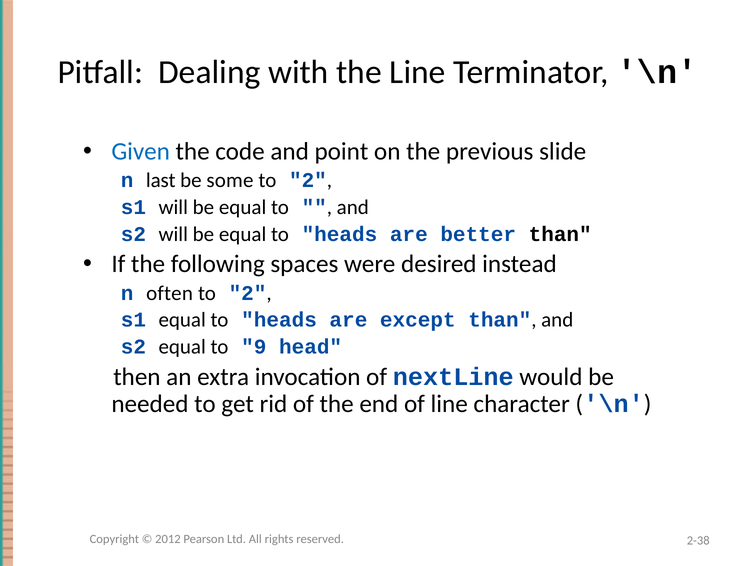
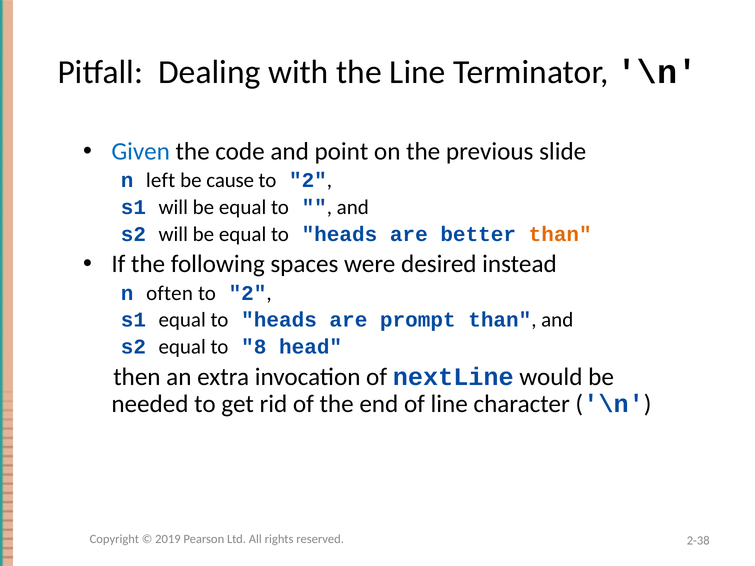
last: last -> left (161, 181)
some: some -> cause (230, 181)
than colour: black -> orange (560, 234)
except: except -> prompt (418, 320)
9: 9 -> 8 (254, 347)
2012: 2012 -> 2019 (168, 539)
